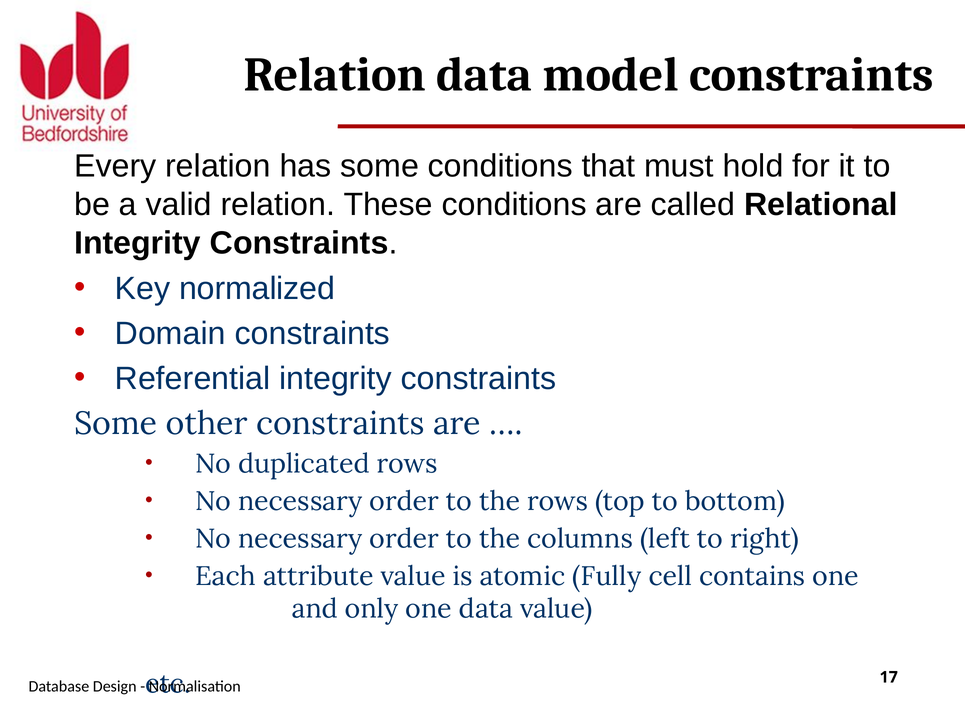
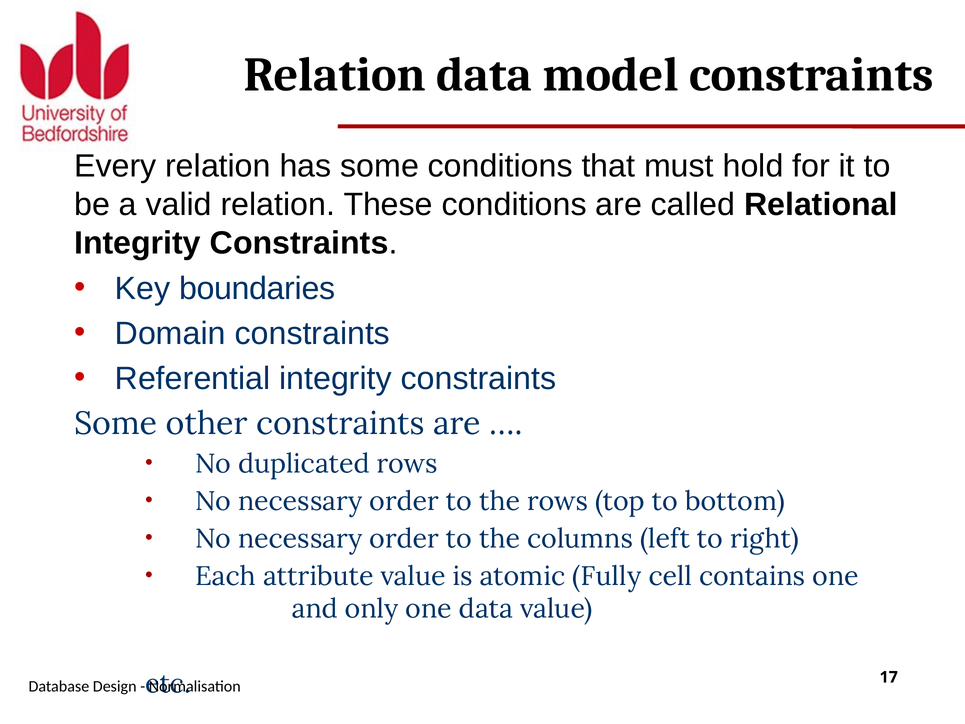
normalized: normalized -> boundaries (257, 288)
